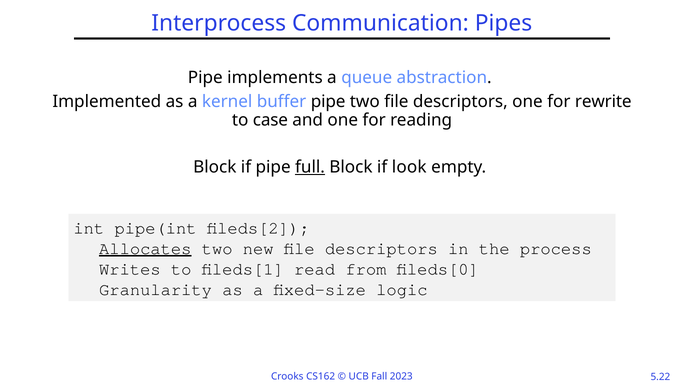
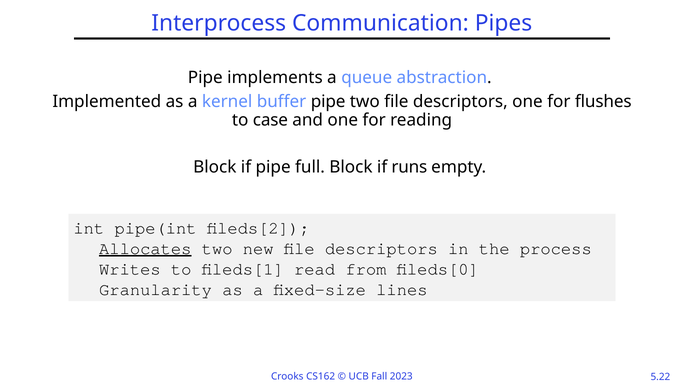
rewrite: rewrite -> flushes (603, 101)
full underline: present -> none (310, 167)
look: look -> runs (409, 167)
logic: logic -> lines (402, 289)
